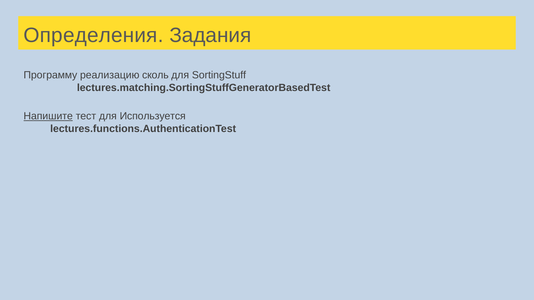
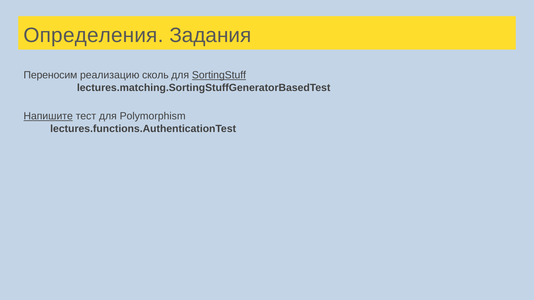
Программу: Программу -> Переносим (50, 75)
SortingStuff underline: none -> present (219, 75)
Используется: Используется -> Polymorphism (153, 116)
